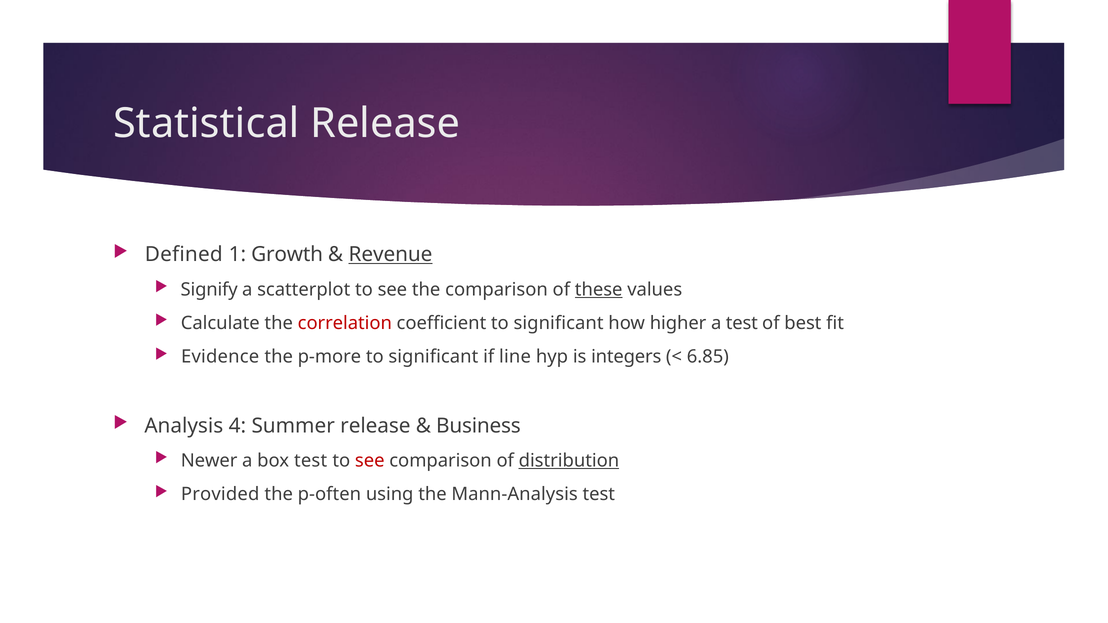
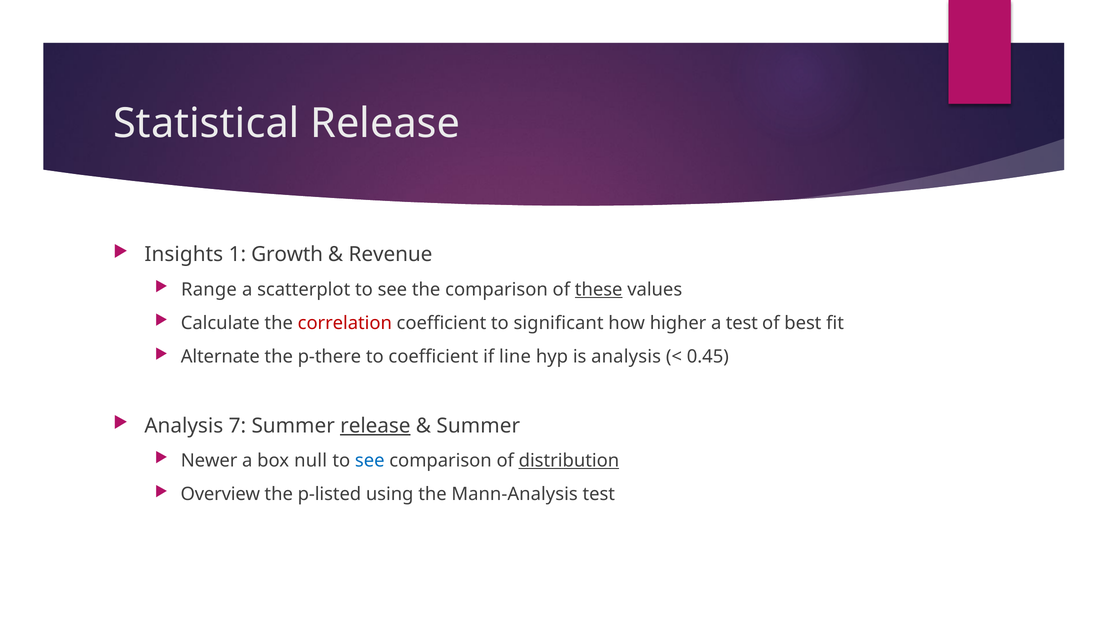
Defined: Defined -> Insights (184, 255)
Revenue underline: present -> none (390, 255)
Signify: Signify -> Range (209, 290)
Evidence: Evidence -> Alternate (220, 357)
p-more: p-more -> p-there (329, 357)
significant: significant -> coefficient (433, 357)
is integers: integers -> analysis (626, 357)
6.85: 6.85 -> 0.45 (708, 357)
4: 4 -> 7 (237, 426)
release underline: none -> present (375, 426)
Business: Business -> Summer (478, 426)
box test: test -> null (311, 461)
see colour: red -> blue (370, 461)
Provided: Provided -> Overview (220, 495)
p-often: p-often -> p-listed (329, 495)
